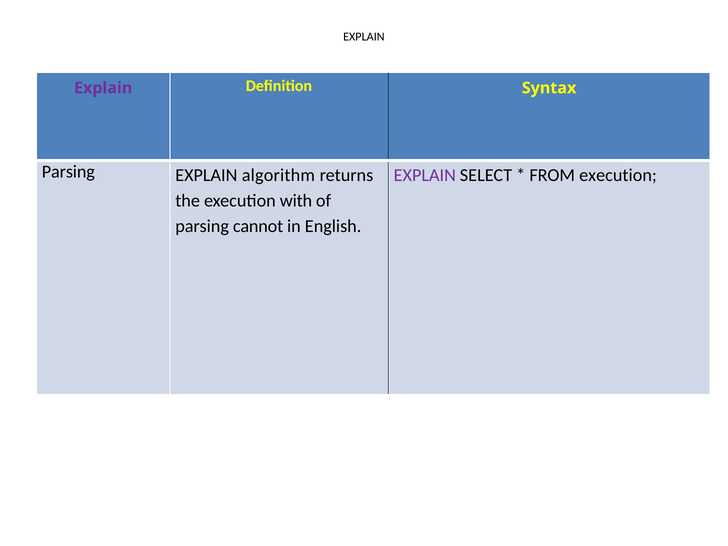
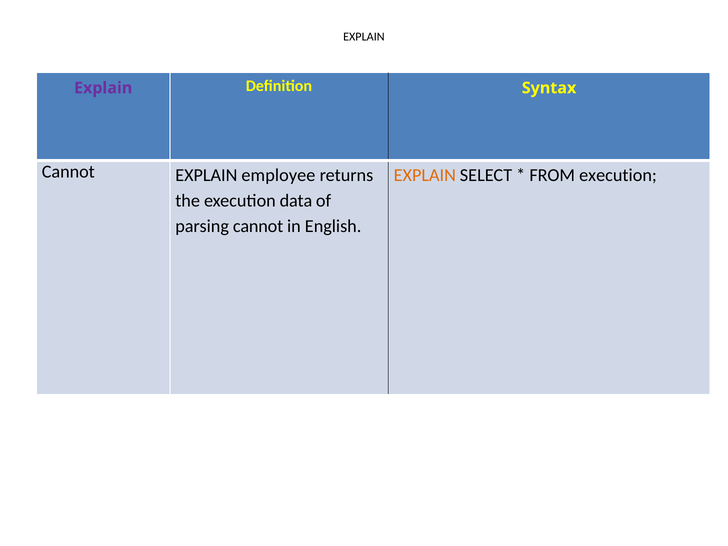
Parsing: Parsing -> Cannot (68, 172)
algorithm: algorithm -> employee (278, 175)
EXPLAIN colour: purple -> orange (425, 175)
with: with -> data (296, 201)
